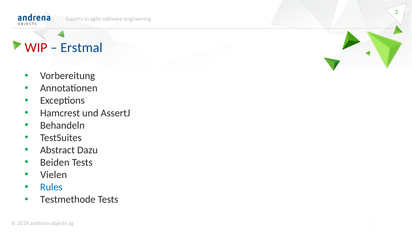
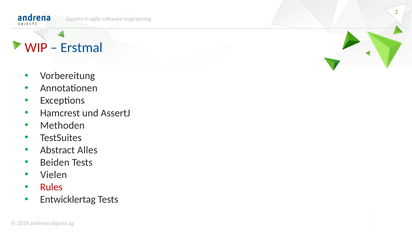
Behandeln: Behandeln -> Methoden (62, 125)
Dazu: Dazu -> Alles (87, 150)
Rules colour: blue -> red (51, 187)
Testmethode: Testmethode -> Entwicklertag (68, 199)
